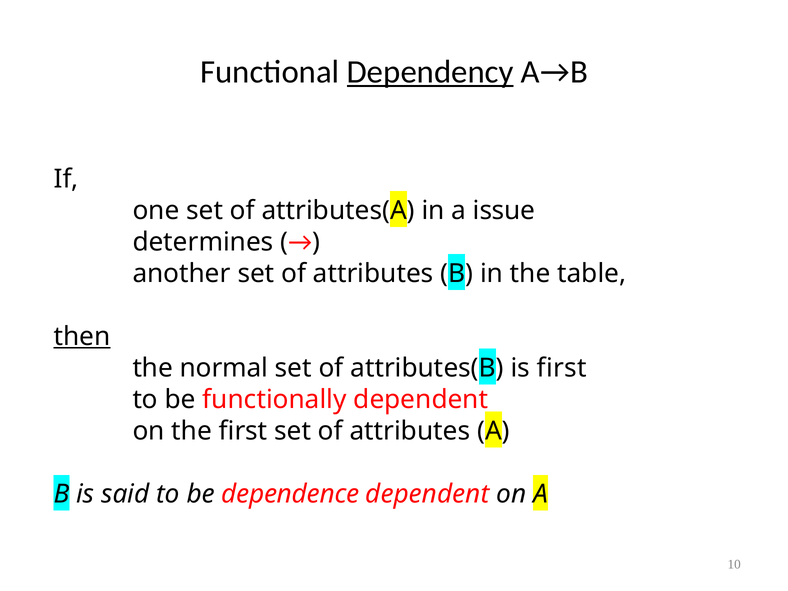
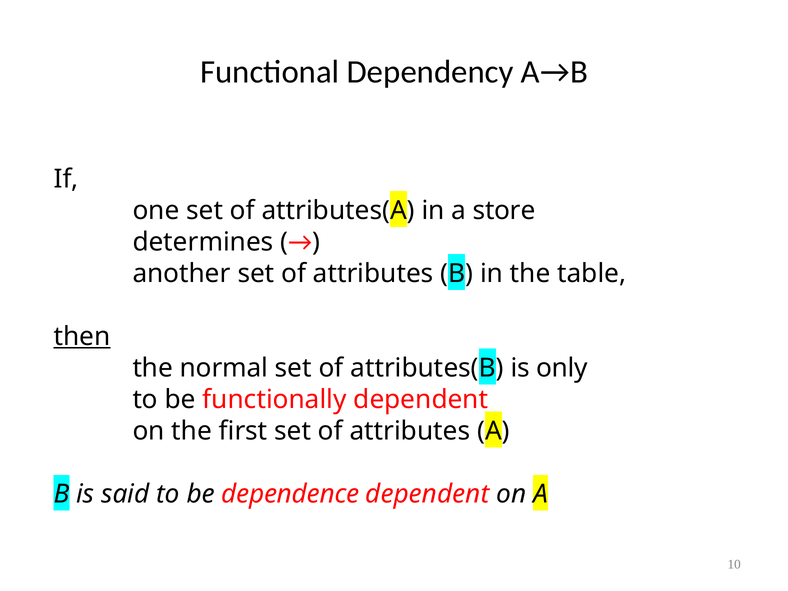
Dependency underline: present -> none (430, 72)
issue: issue -> store (504, 211)
is first: first -> only (562, 368)
